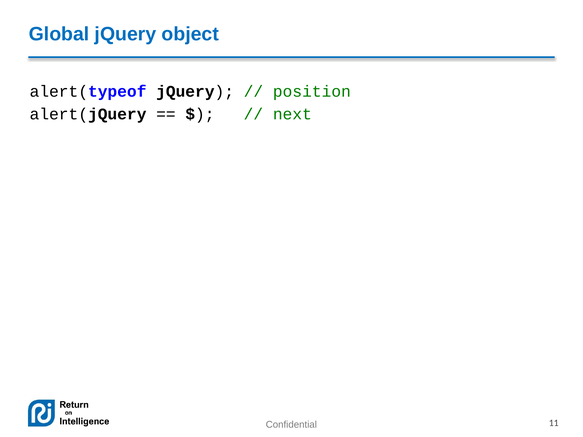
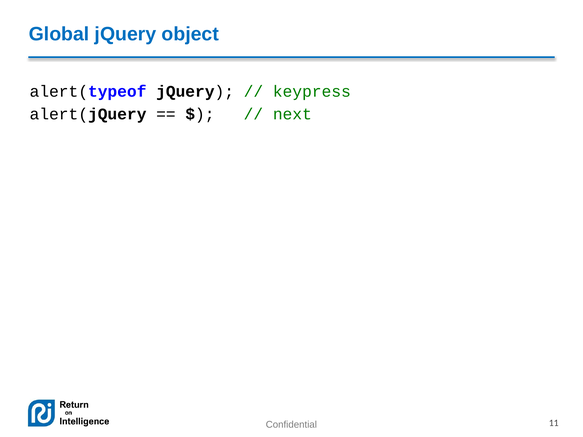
position: position -> keypress (312, 92)
